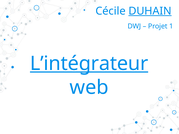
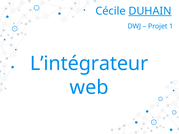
L’intégrateur underline: present -> none (89, 64)
